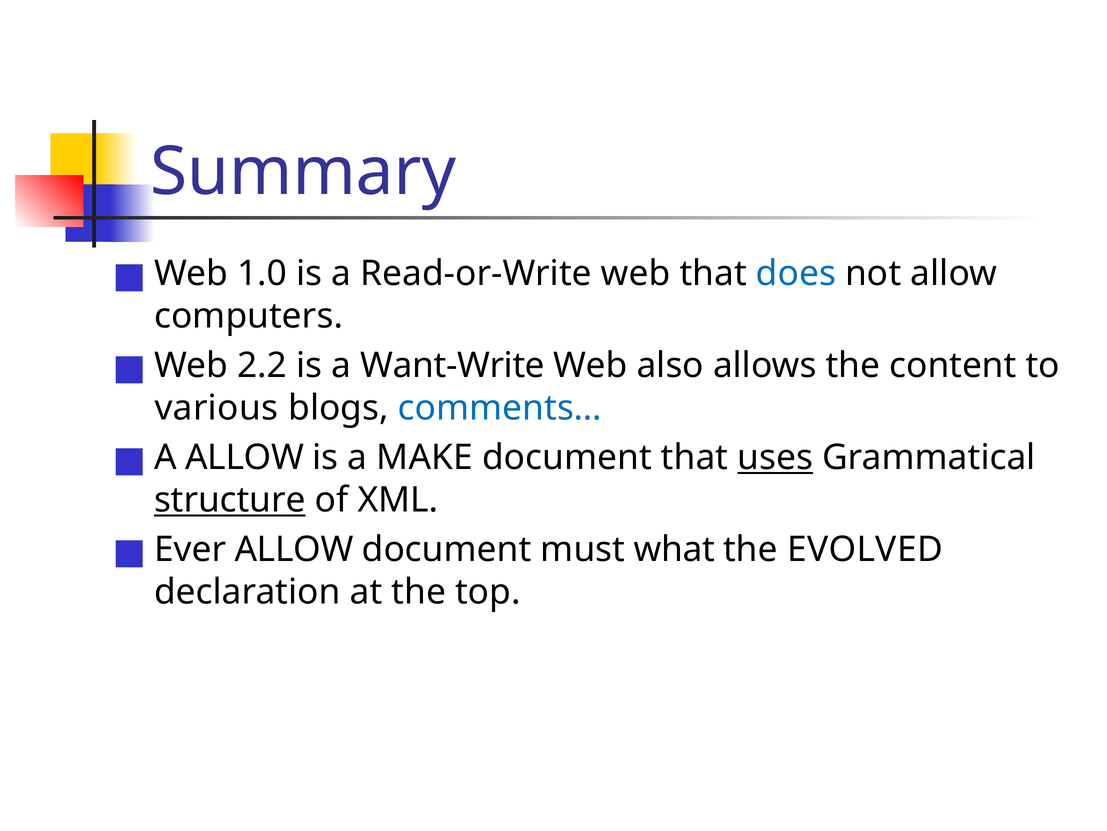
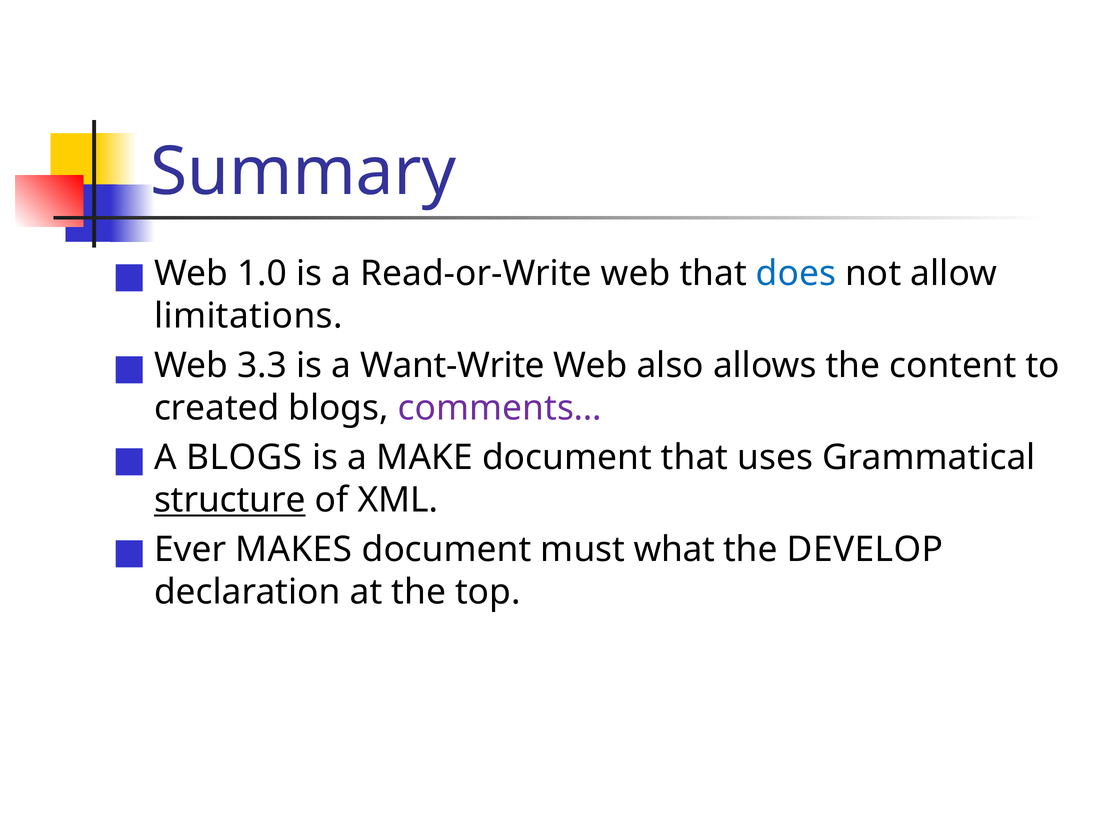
computers: computers -> limitations (248, 316)
2.2: 2.2 -> 3.3 (262, 365)
various: various -> created (217, 408)
comments… colour: blue -> purple (500, 408)
A ALLOW: ALLOW -> BLOGS (244, 457)
uses underline: present -> none (775, 457)
Ever ALLOW: ALLOW -> MAKES (294, 549)
EVOLVED: EVOLVED -> DEVELOP (865, 549)
